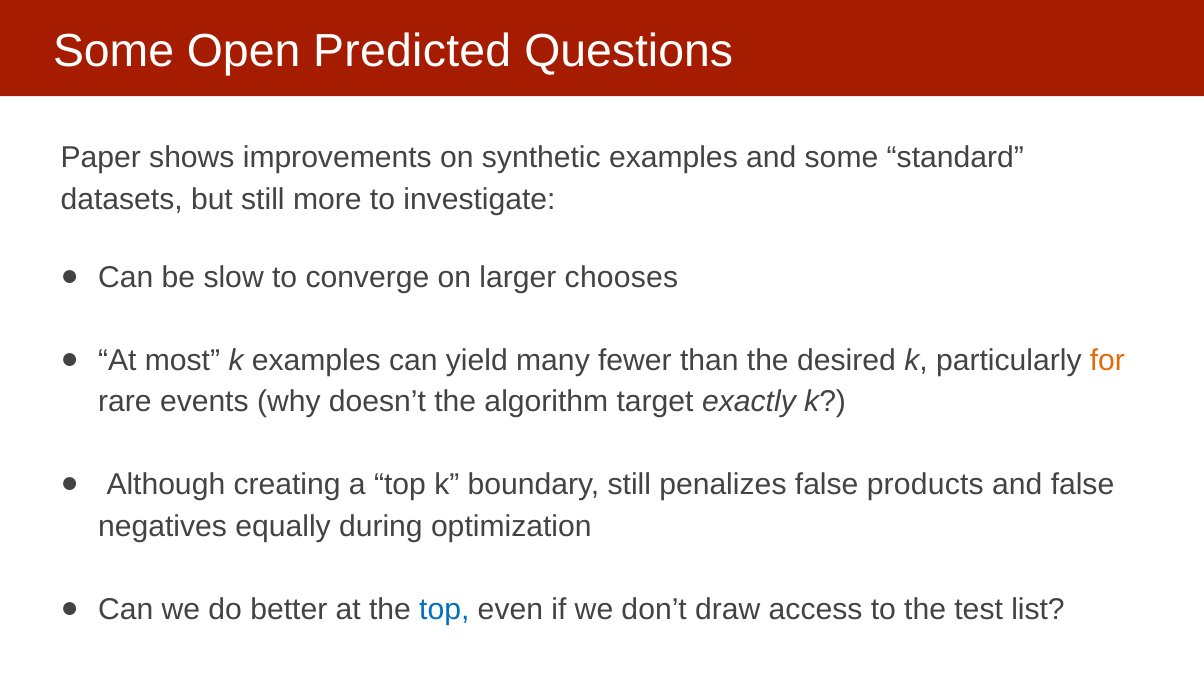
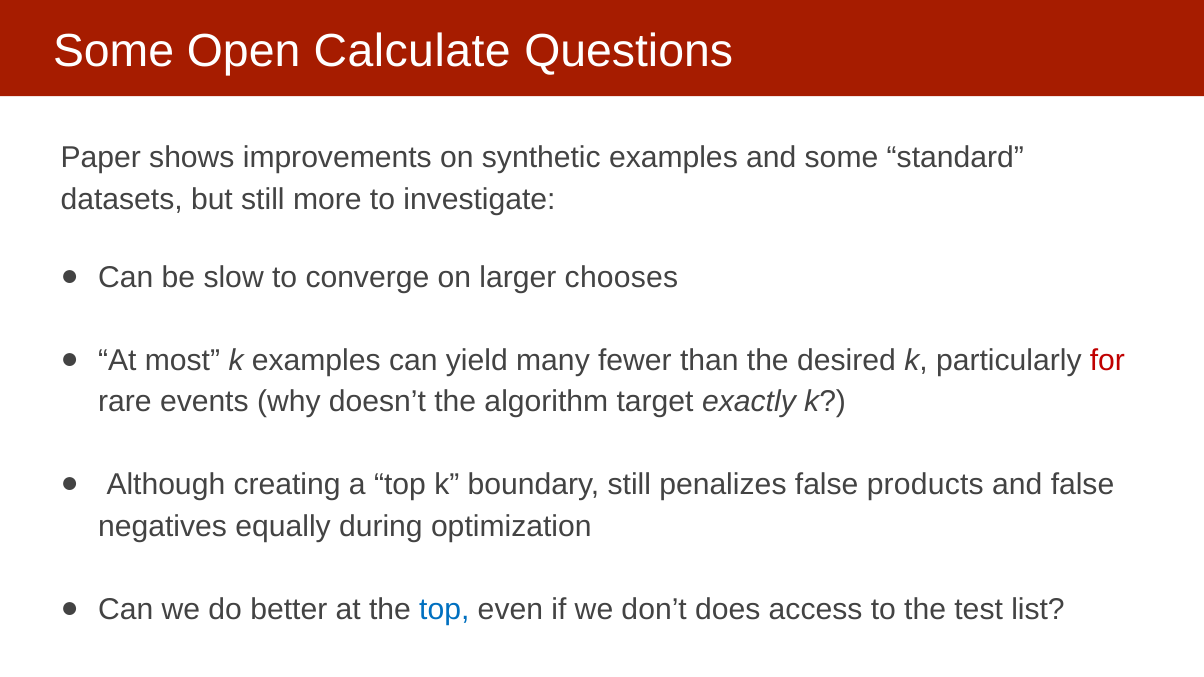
Predicted: Predicted -> Calculate (412, 52)
for colour: orange -> red (1107, 360)
draw: draw -> does (728, 609)
